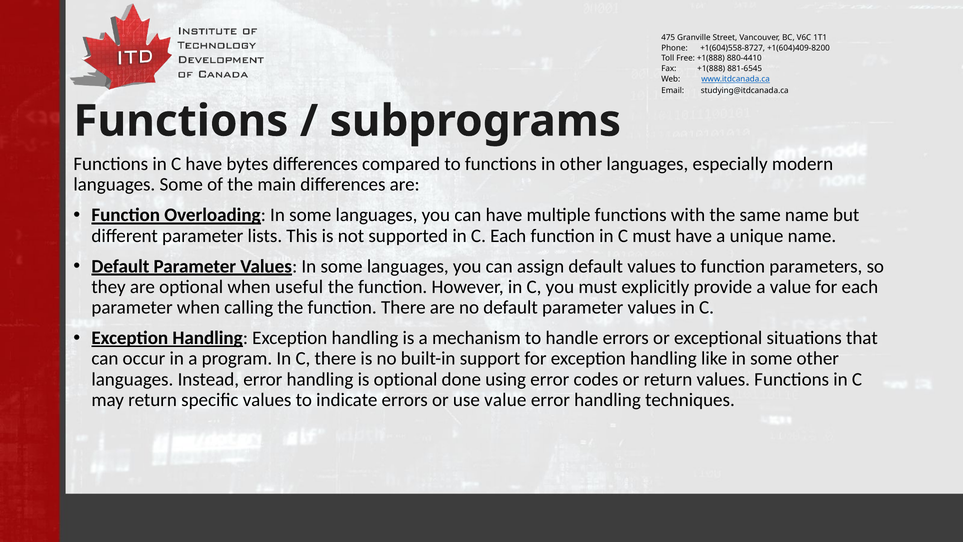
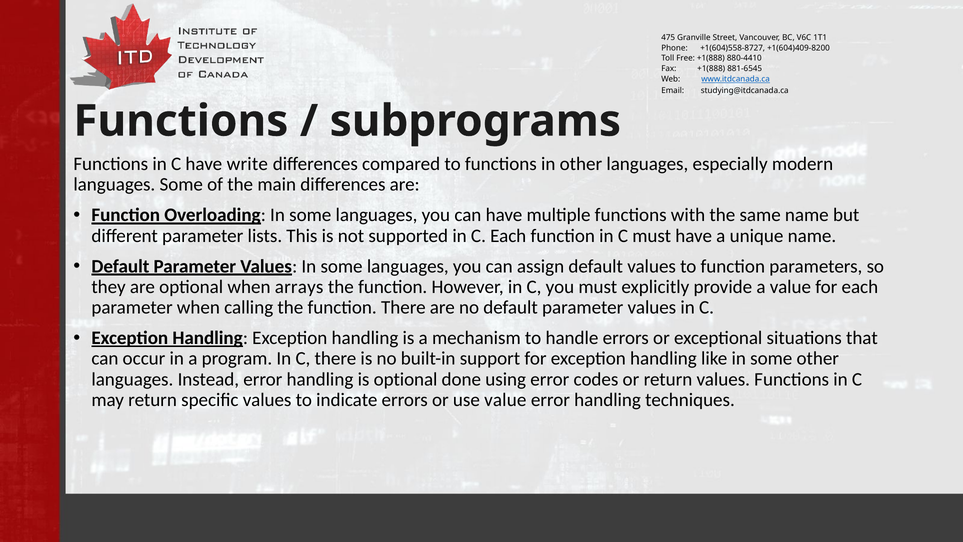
bytes: bytes -> write (247, 164)
useful: useful -> arrays (299, 287)
